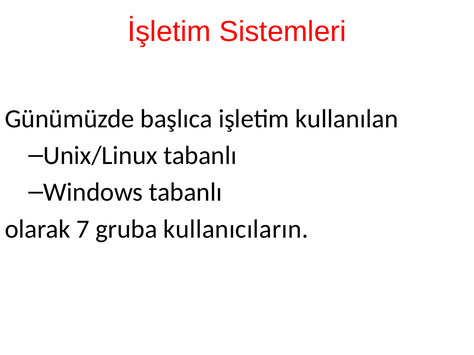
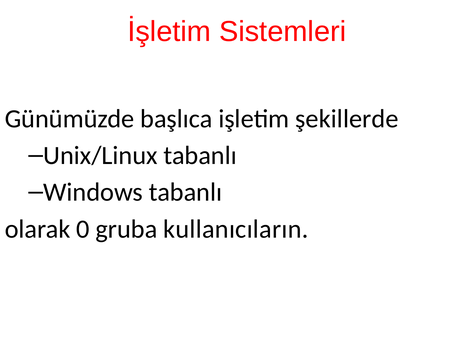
kullanılan: kullanılan -> şekillerde (347, 119)
7: 7 -> 0 (83, 229)
